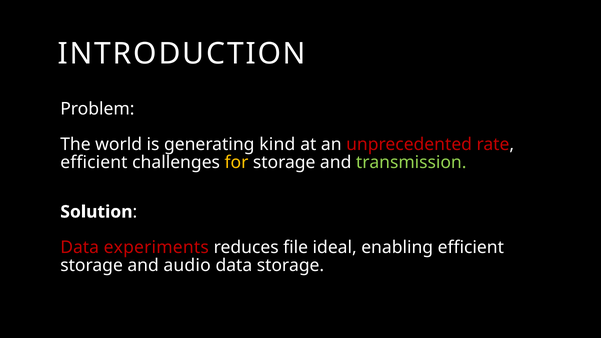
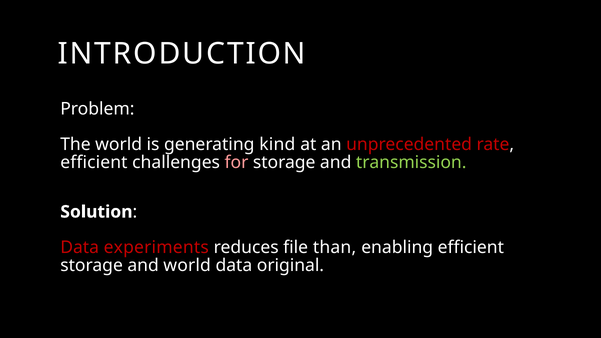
for colour: yellow -> pink (236, 162)
ideal: ideal -> than (335, 248)
and audio: audio -> world (187, 265)
data storage: storage -> original (290, 265)
